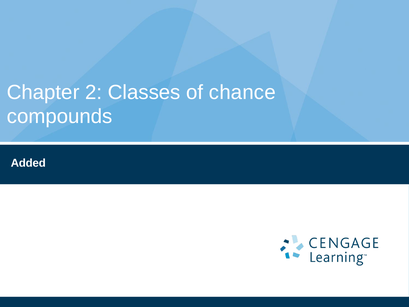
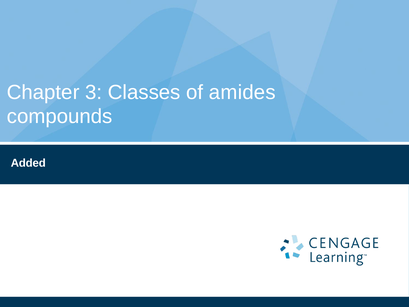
2: 2 -> 3 (94, 92)
chance: chance -> amides (242, 92)
